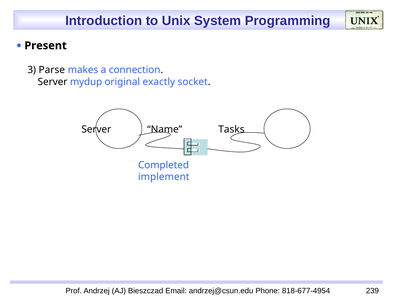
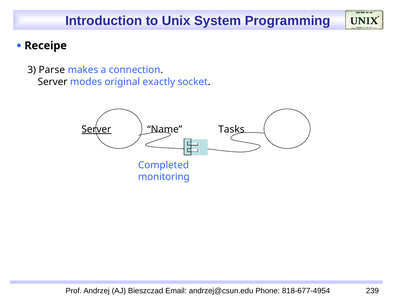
Present: Present -> Receipe (46, 46)
mydup: mydup -> modes (86, 82)
Server underline: none -> present (96, 129)
implement: implement -> monitoring (164, 177)
